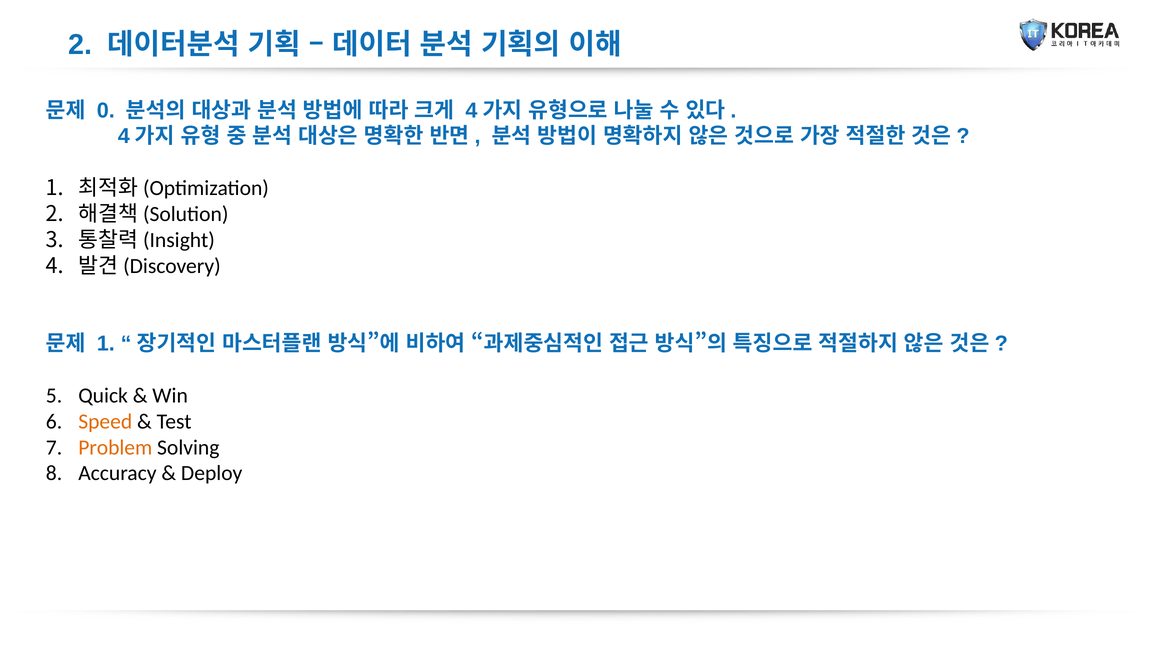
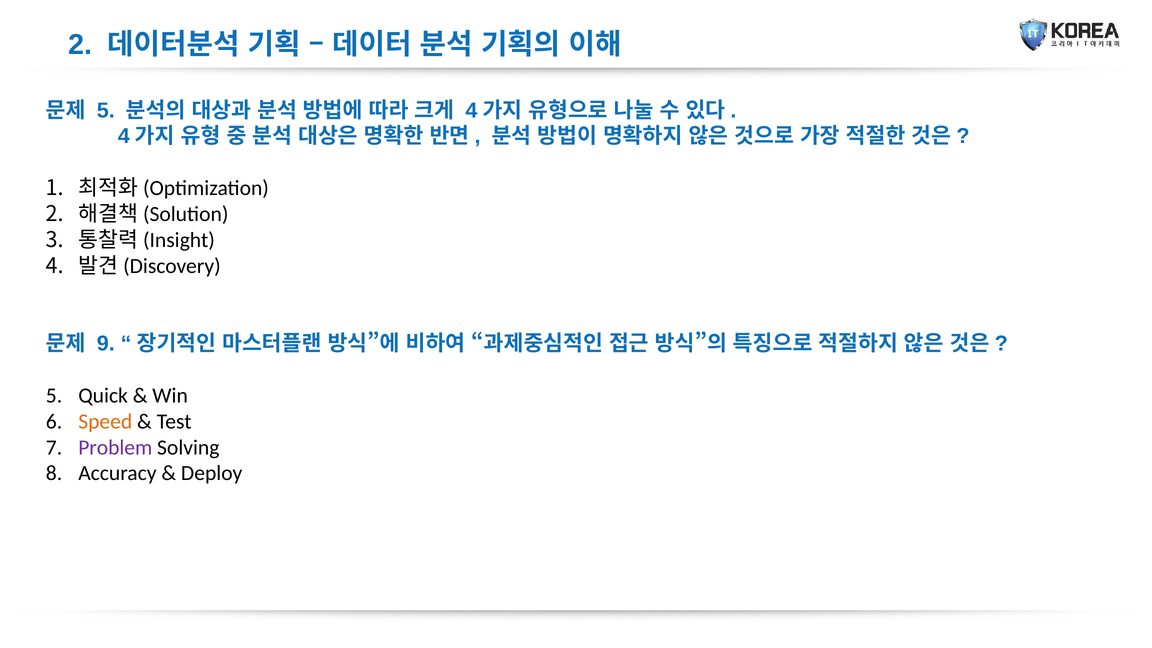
0: 0 -> 5 (106, 110)
1: 1 -> 9 (106, 344)
Problem colour: orange -> purple (115, 447)
